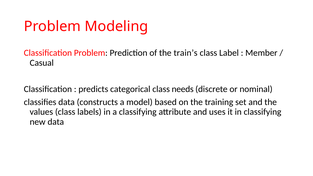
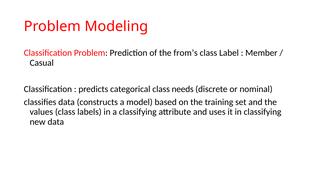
train’s: train’s -> from’s (186, 53)
